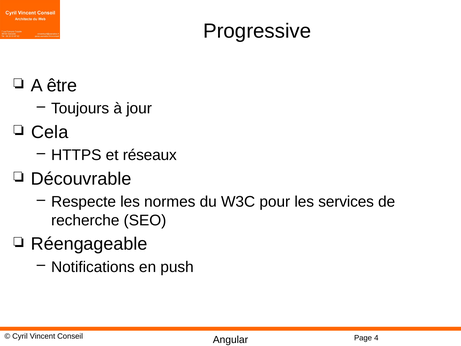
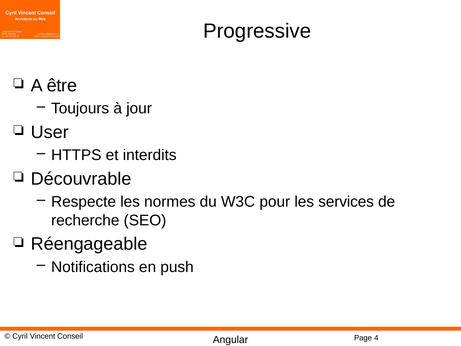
Cela: Cela -> User (50, 132)
réseaux: réseaux -> interdits (150, 155)
